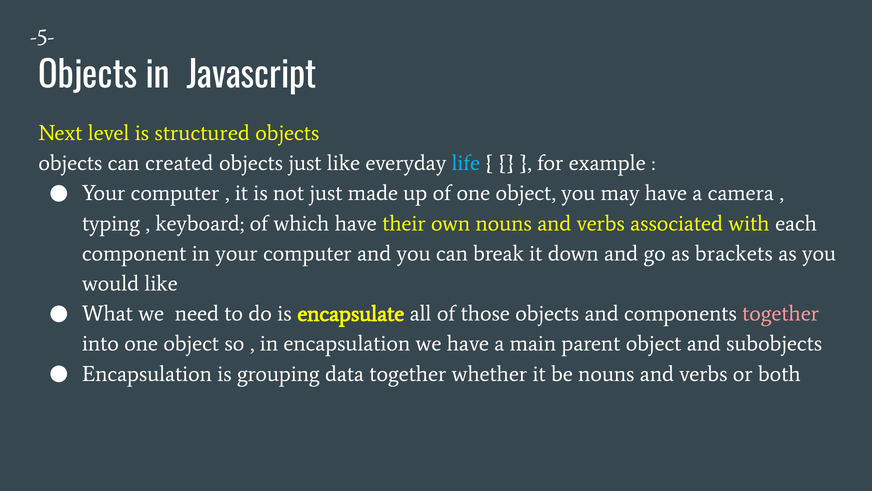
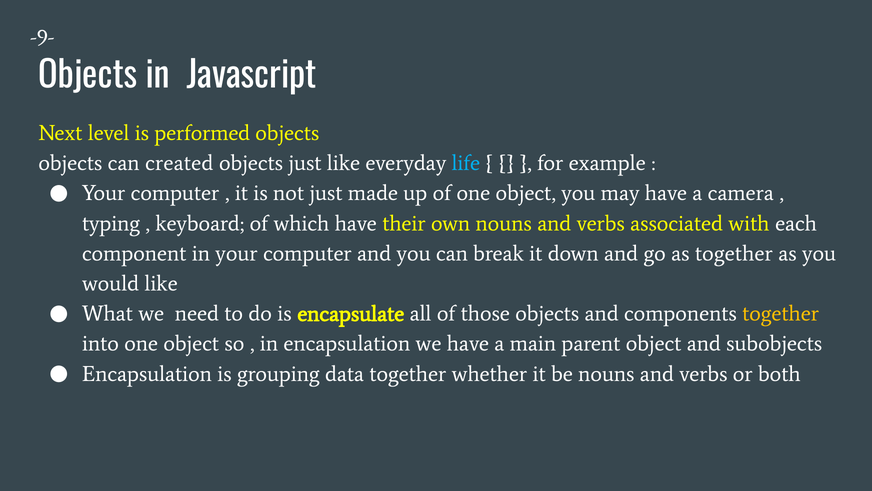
-5-: -5- -> -9- (42, 37)
structured: structured -> performed (202, 133)
as brackets: brackets -> together (734, 253)
together colour: pink -> yellow (781, 313)
